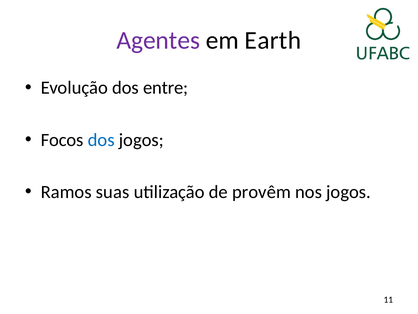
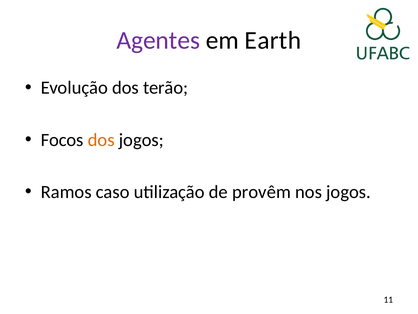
entre: entre -> terão (166, 88)
dos colour: blue -> orange (101, 140)
suas: suas -> caso (113, 192)
